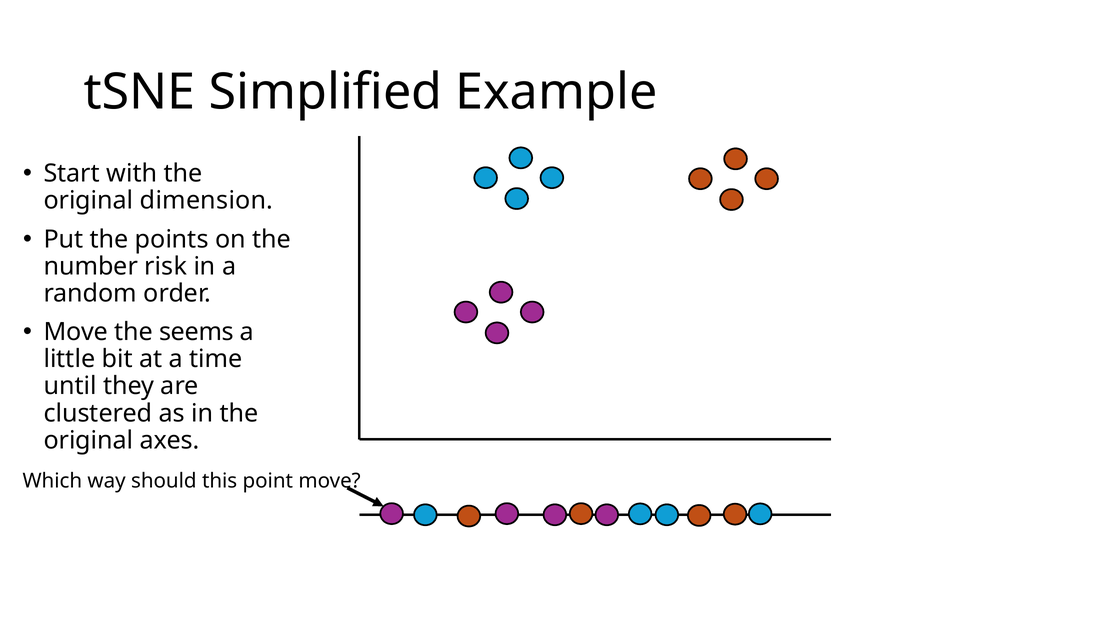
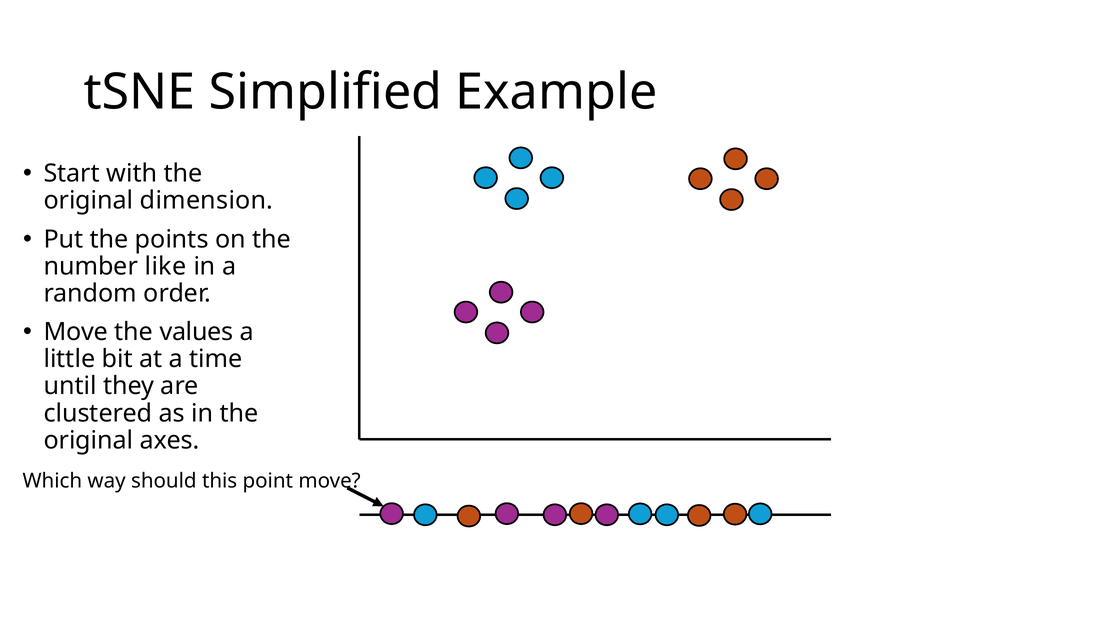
risk: risk -> like (166, 266)
seems: seems -> values (197, 332)
